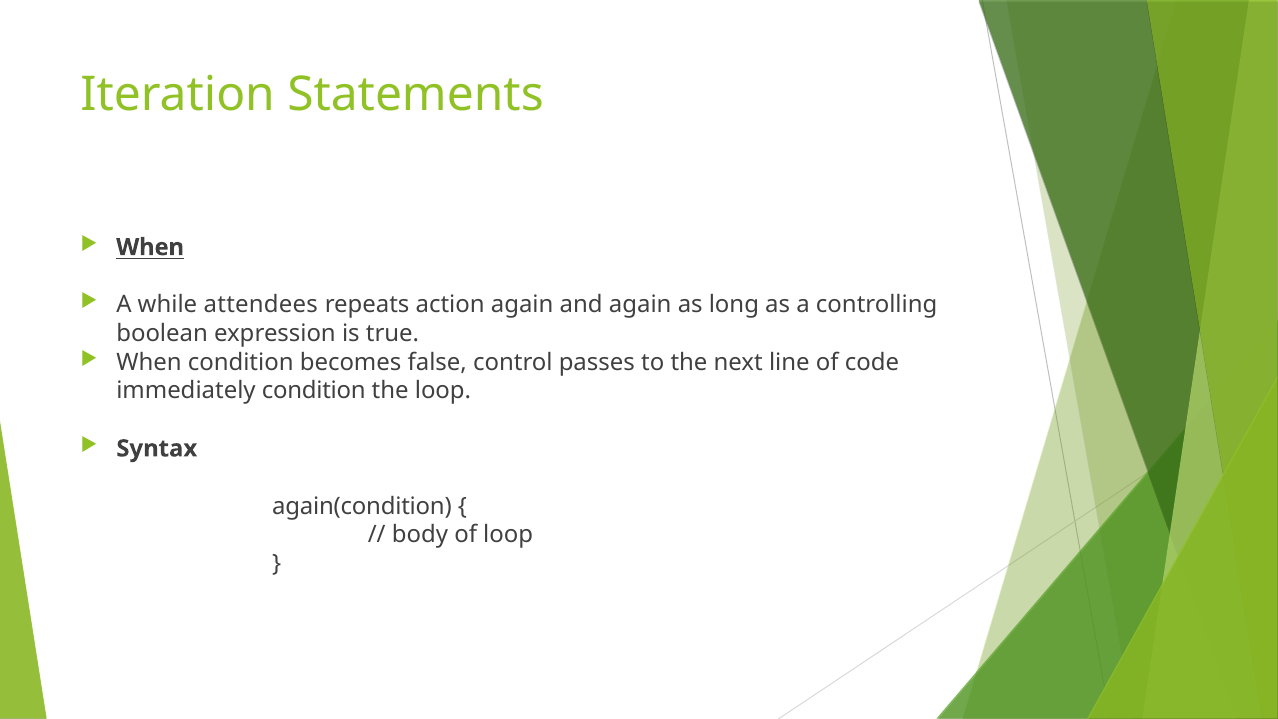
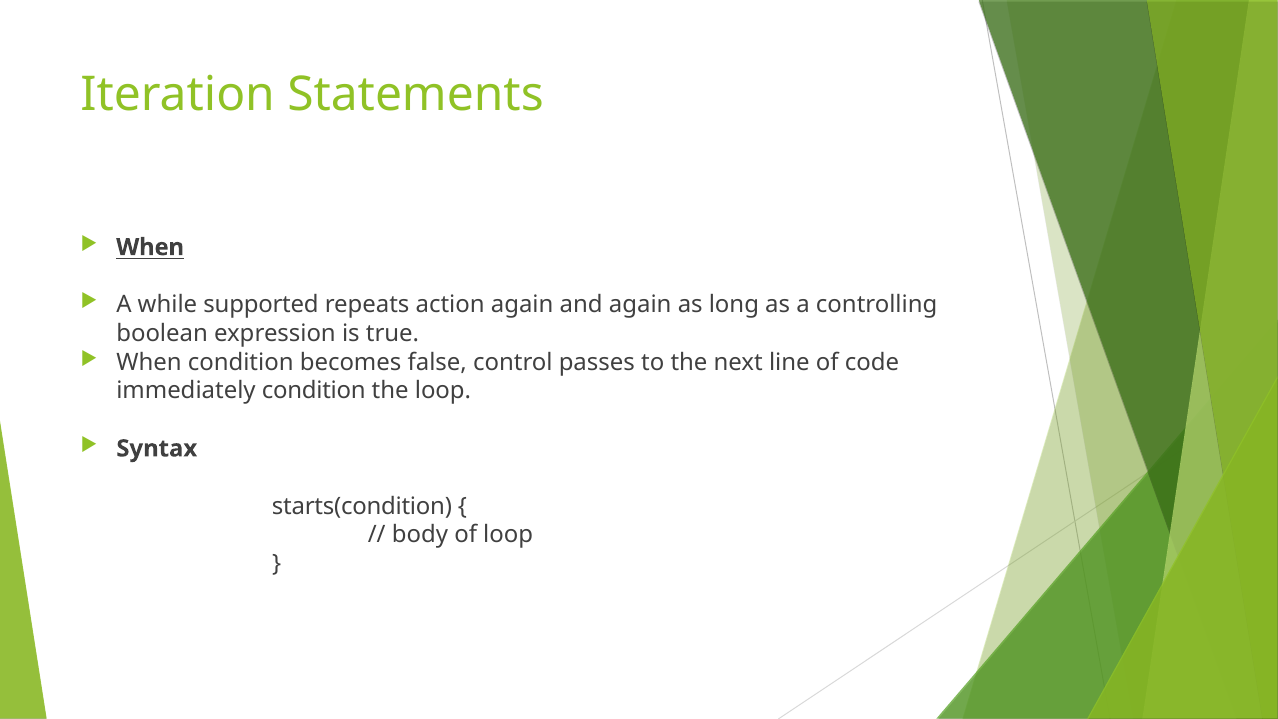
attendees: attendees -> supported (261, 305)
again(condition: again(condition -> starts(condition (362, 506)
